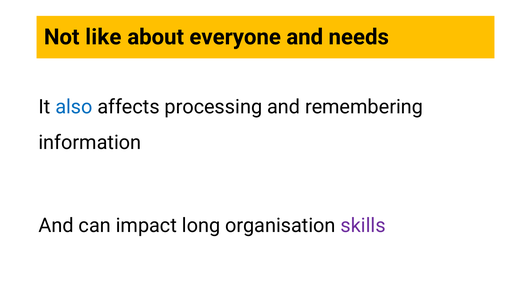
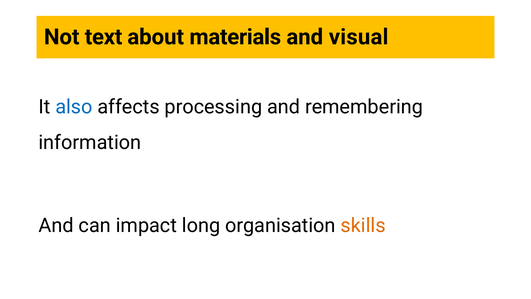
like: like -> text (104, 37)
everyone: everyone -> materials (235, 37)
needs: needs -> visual (359, 37)
skills colour: purple -> orange (363, 225)
